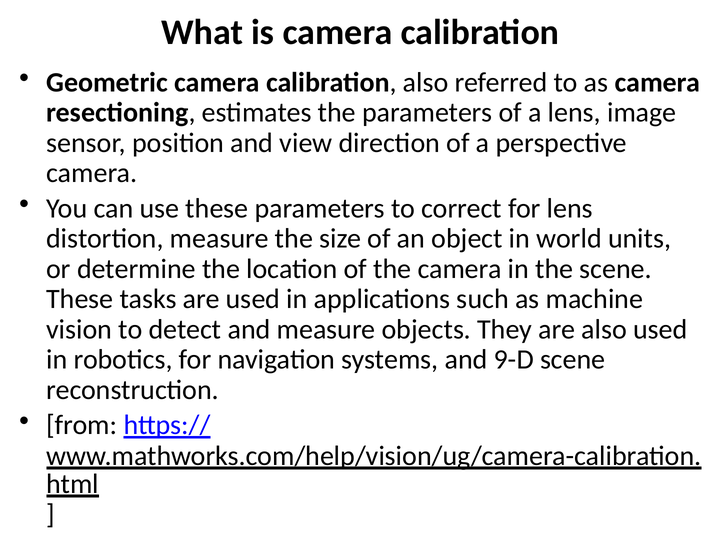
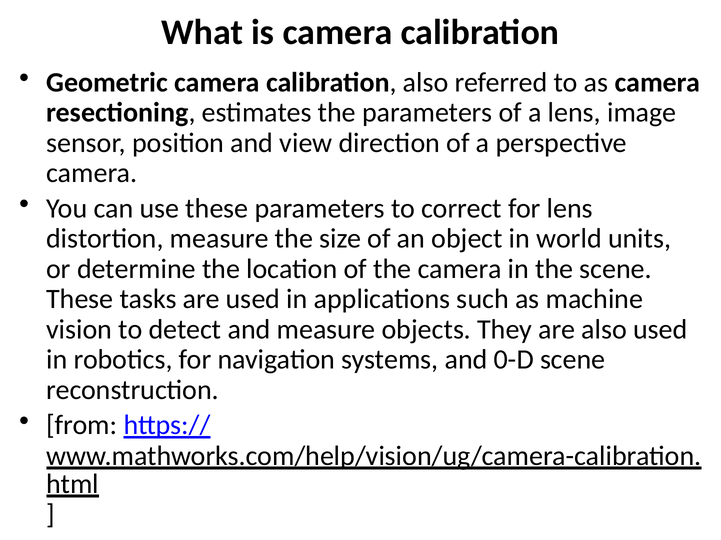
9-D: 9-D -> 0-D (514, 360)
